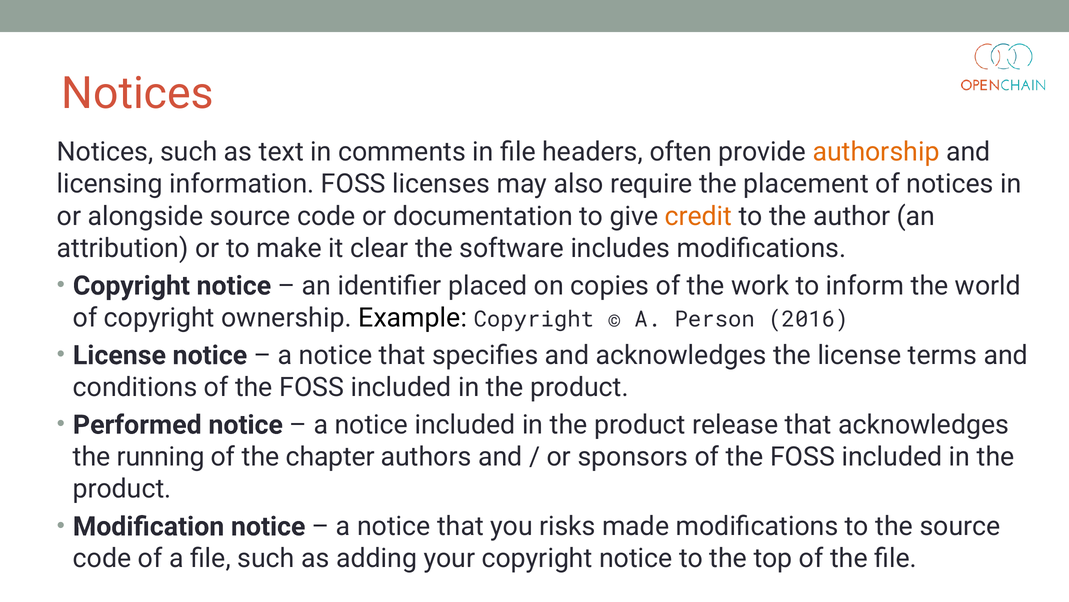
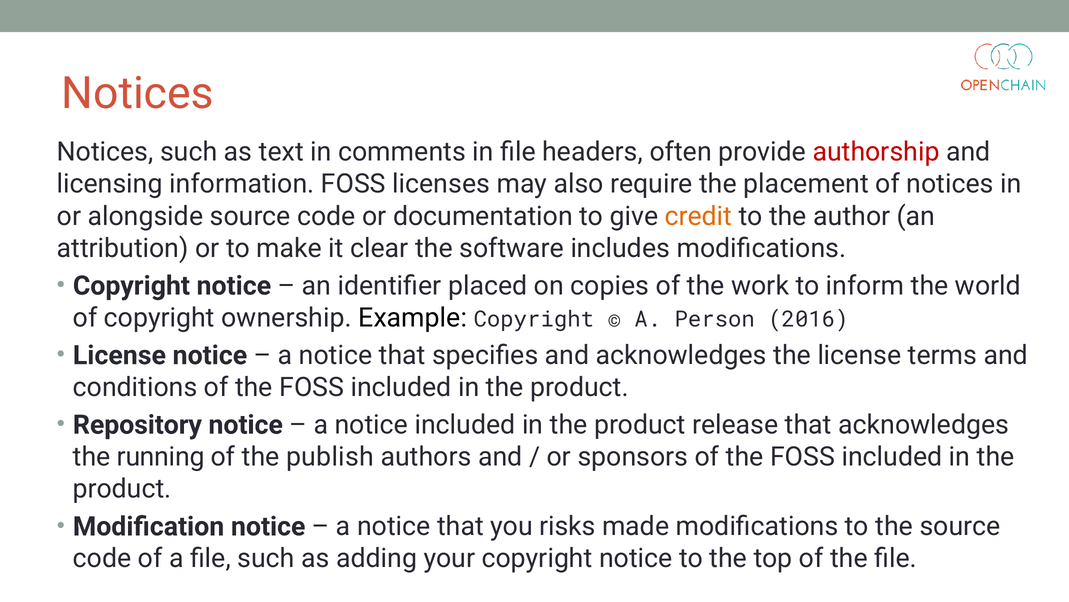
authorship colour: orange -> red (876, 152)
Performed: Performed -> Repository (137, 424)
chapter: chapter -> publish (330, 456)
